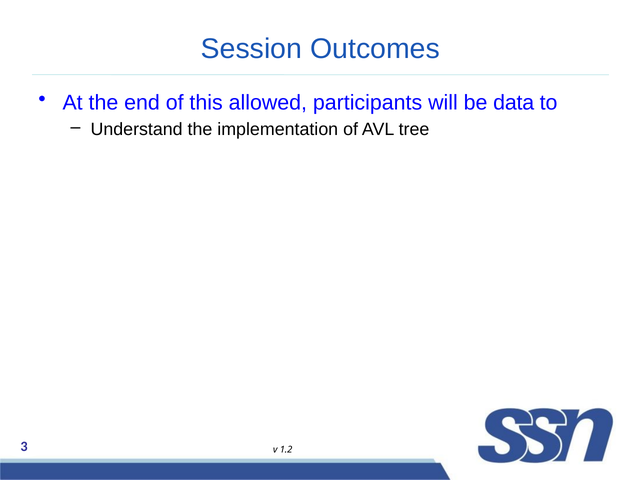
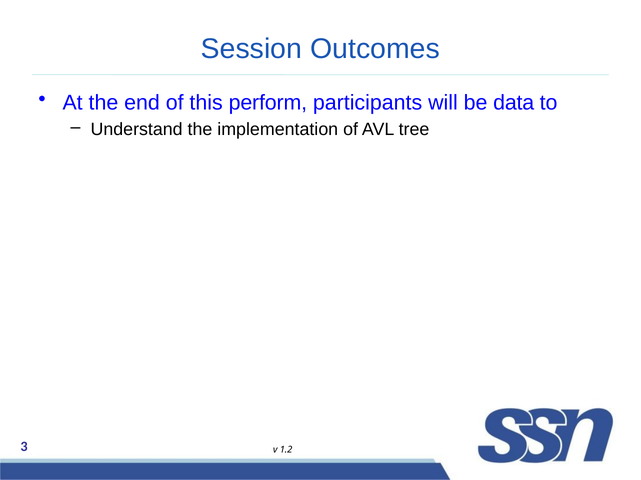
allowed: allowed -> perform (268, 103)
